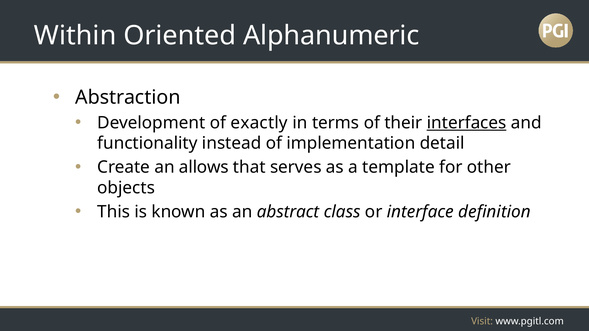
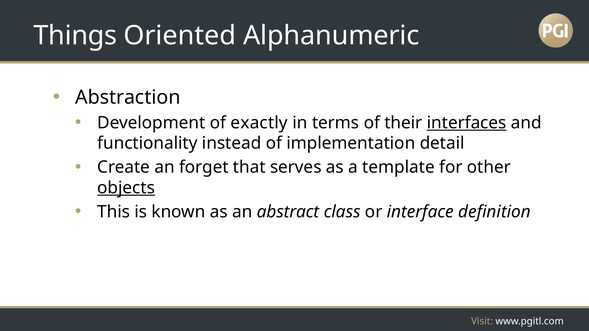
Within: Within -> Things (75, 36)
allows: allows -> forget (204, 167)
objects underline: none -> present (126, 188)
